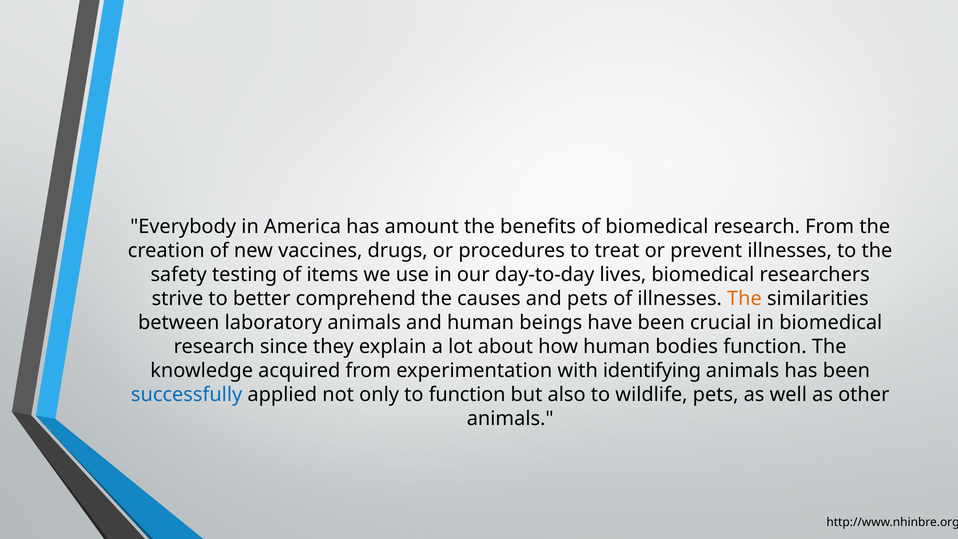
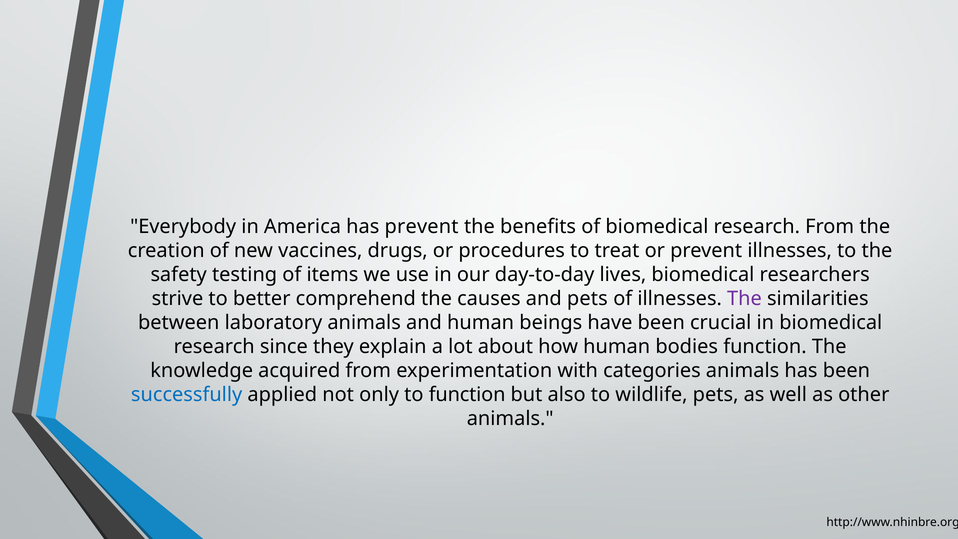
has amount: amount -> prevent (422, 227)
The colour: orange -> purple (744, 299)
identifying: identifying -> categories (652, 370)
